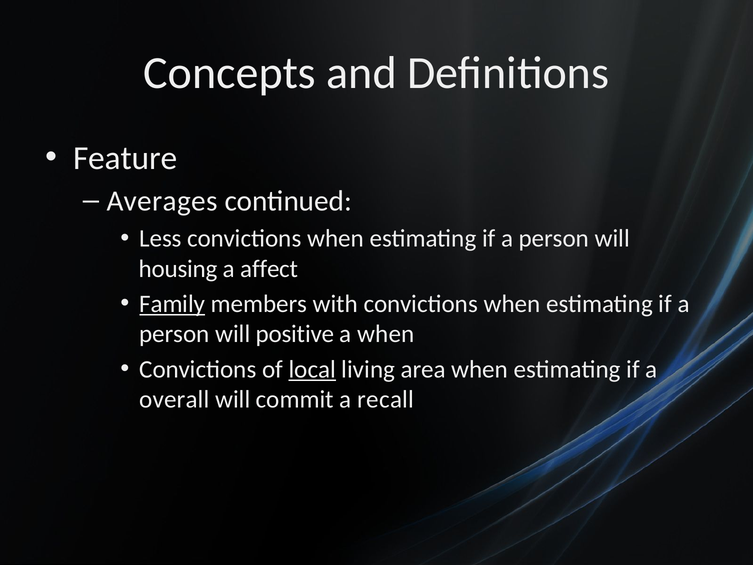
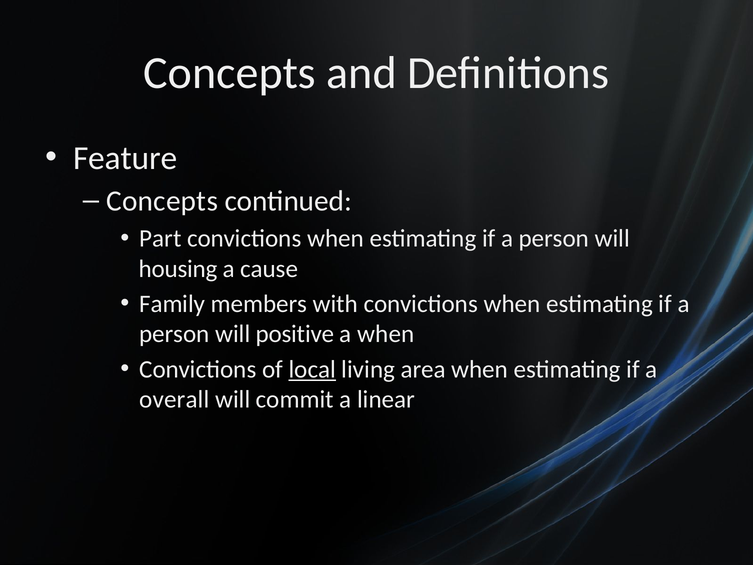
Averages: Averages -> Concepts (162, 201)
Less: Less -> Part (160, 239)
affect: affect -> cause (269, 269)
Family underline: present -> none (172, 304)
recall: recall -> linear (386, 399)
